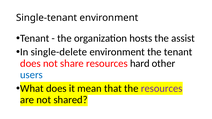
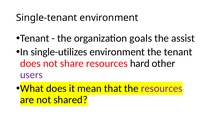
hosts: hosts -> goals (141, 38)
single-delete: single-delete -> single-utilizes (59, 52)
users colour: blue -> purple (31, 75)
